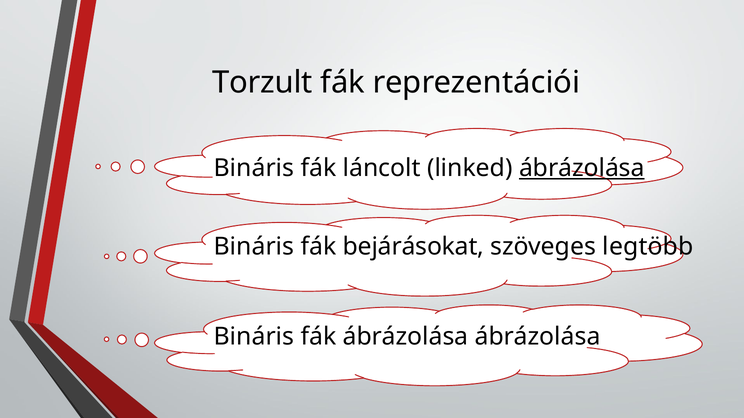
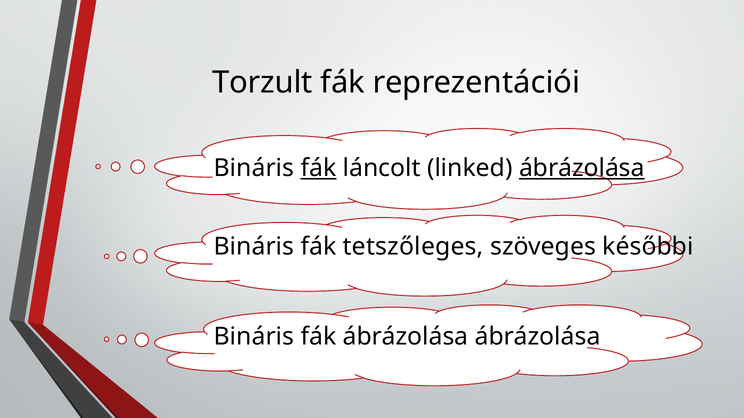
fák underline: none -> present (318, 168)
bejárásokat: bejárásokat -> tetszőleges (413, 247)
legtöbb: legtöbb -> későbbi (648, 247)
